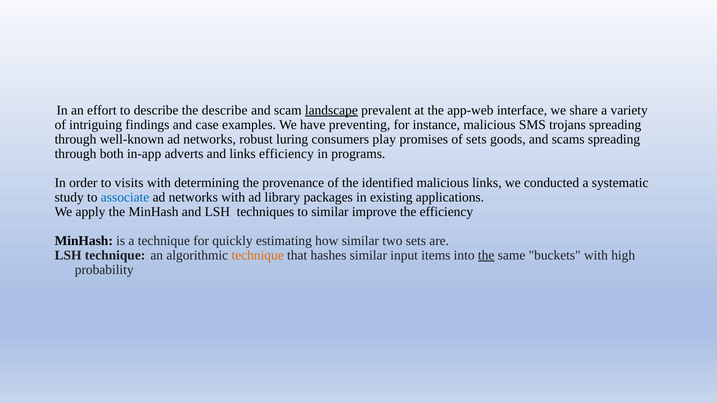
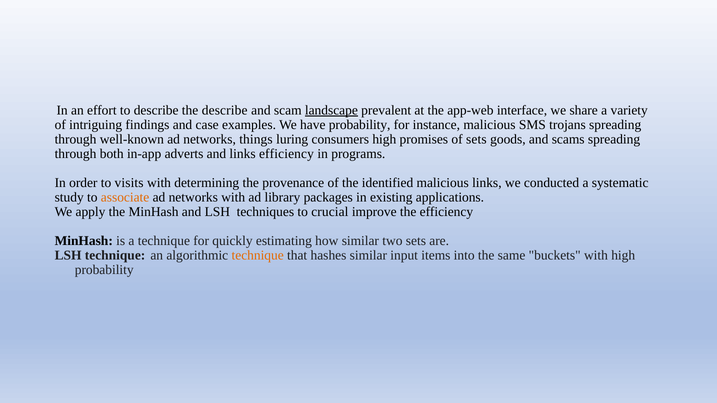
have preventing: preventing -> probability (360, 125)
robust: robust -> things (256, 139)
consumers play: play -> high (384, 139)
associate colour: blue -> orange (125, 197)
to similar: similar -> crucial (330, 212)
the underline: present -> none (486, 255)
